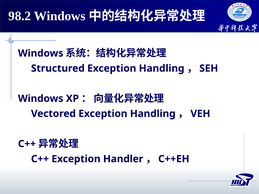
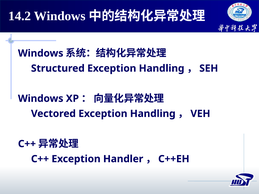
98.2: 98.2 -> 14.2 (20, 16)
